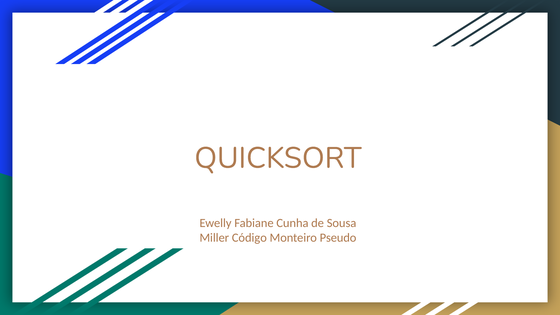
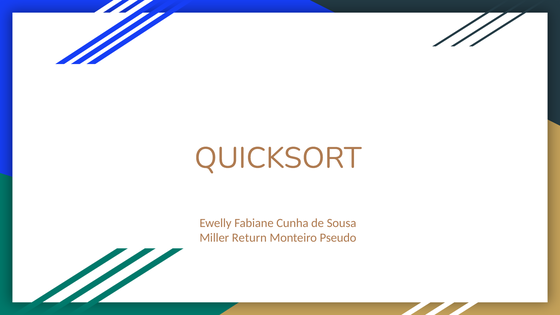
Código: Código -> Return (249, 238)
